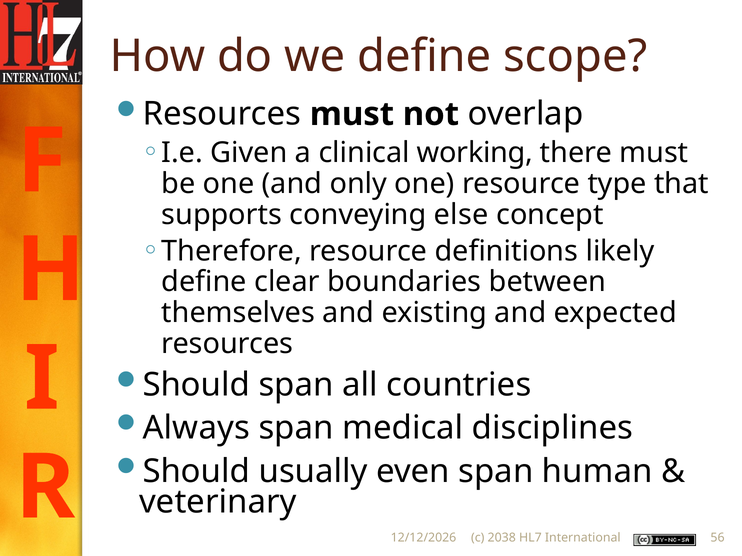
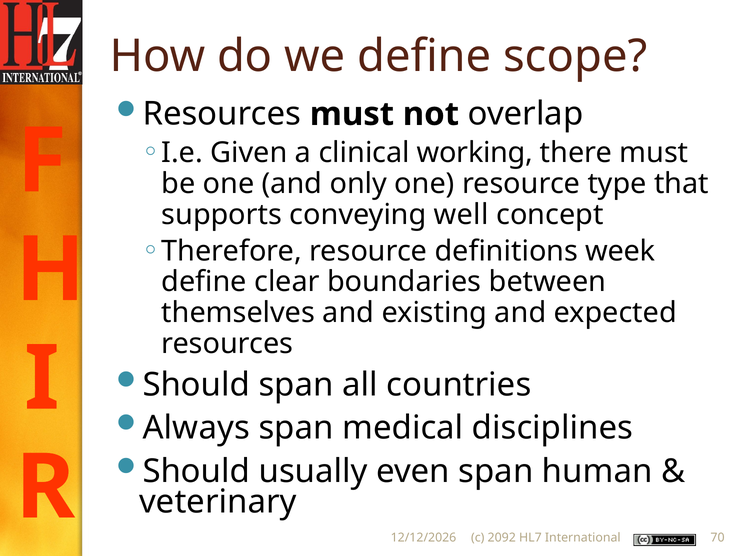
else: else -> well (461, 215)
likely: likely -> week (620, 251)
2038: 2038 -> 2092 (502, 538)
56: 56 -> 70 (718, 538)
